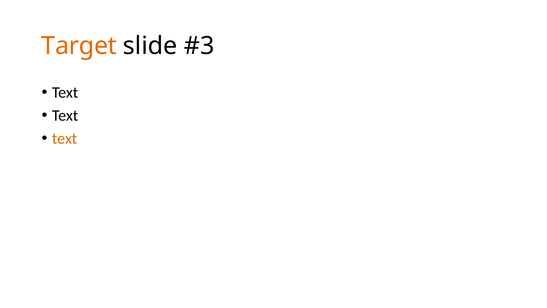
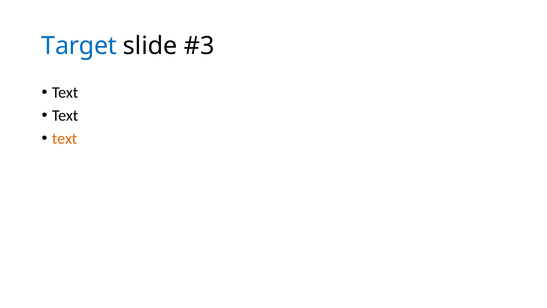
Target colour: orange -> blue (79, 46)
